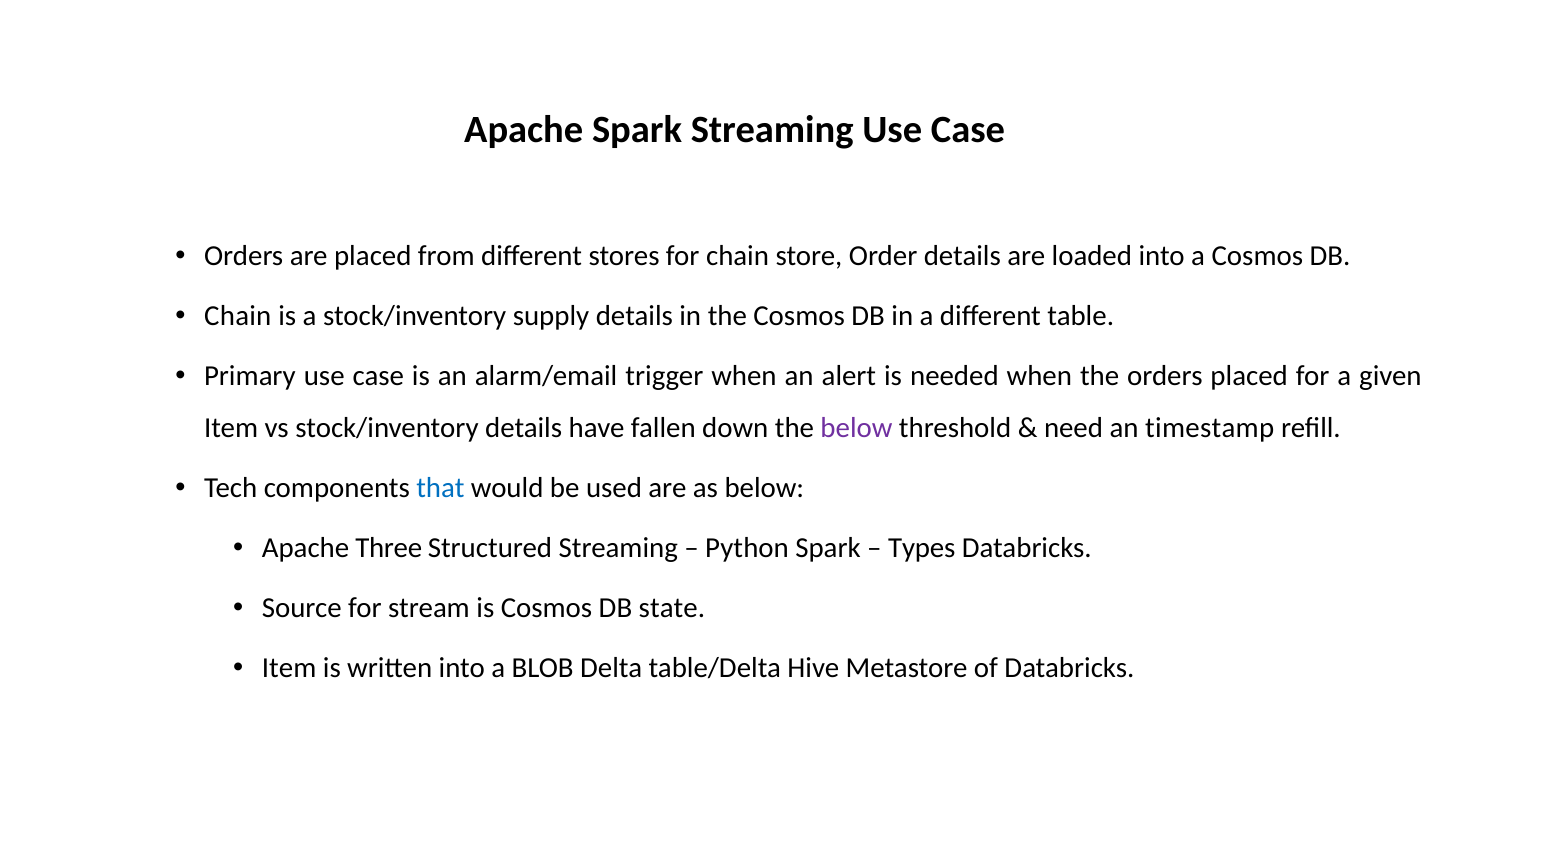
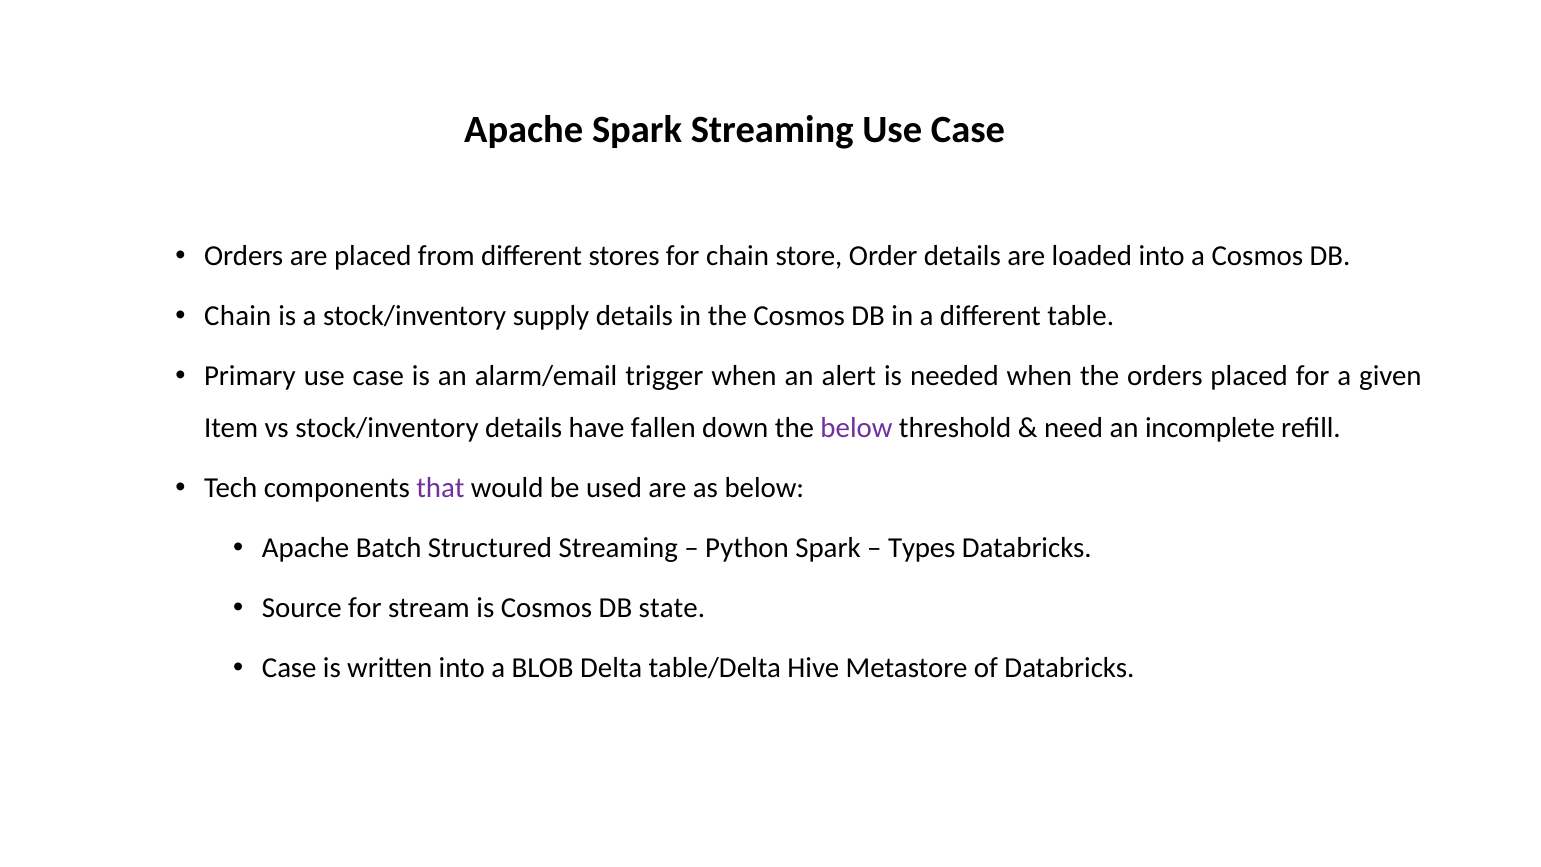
timestamp: timestamp -> incomplete (1210, 428)
that colour: blue -> purple (440, 488)
Three: Three -> Batch (389, 548)
Item: Item -> Case (289, 668)
